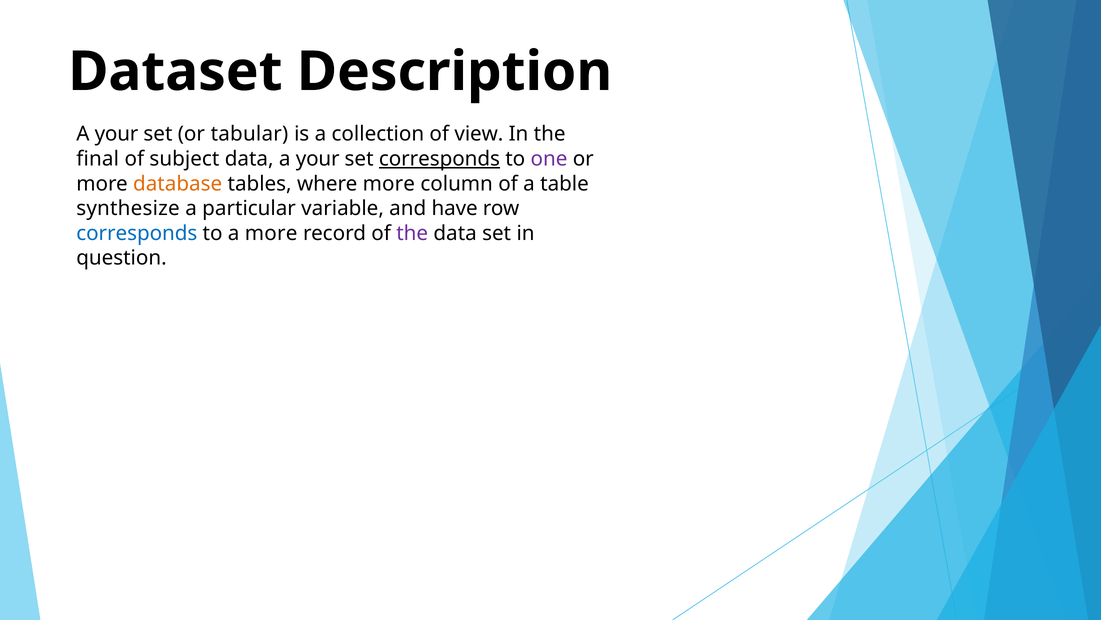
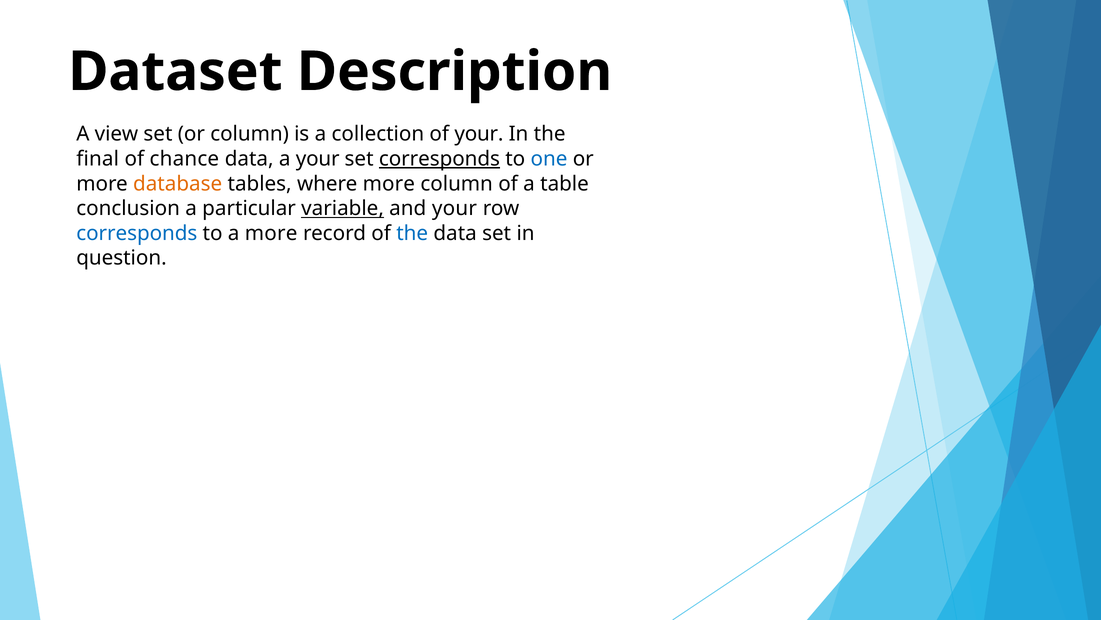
your: your -> view (116, 134)
or tabular: tabular -> column (250, 134)
of view: view -> your (479, 134)
subject: subject -> chance (184, 159)
one colour: purple -> blue (549, 159)
synthesize: synthesize -> conclusion (128, 208)
variable underline: none -> present (343, 208)
and have: have -> your (454, 208)
the colour: purple -> blue (412, 233)
